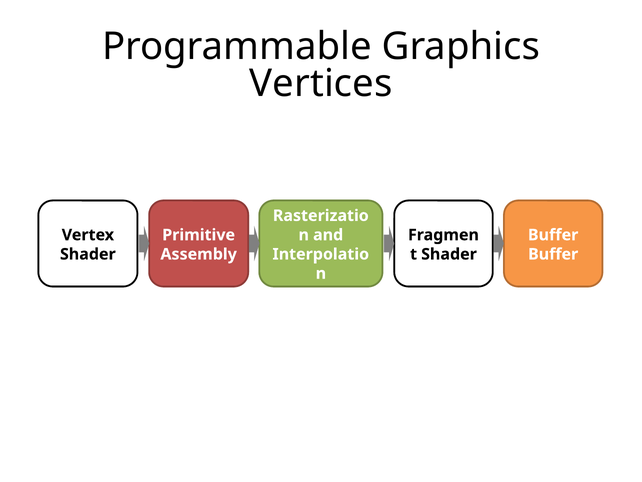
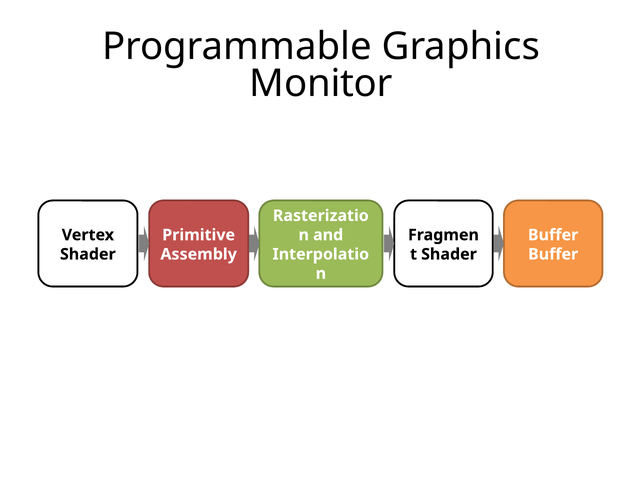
Vertices: Vertices -> Monitor (321, 84)
